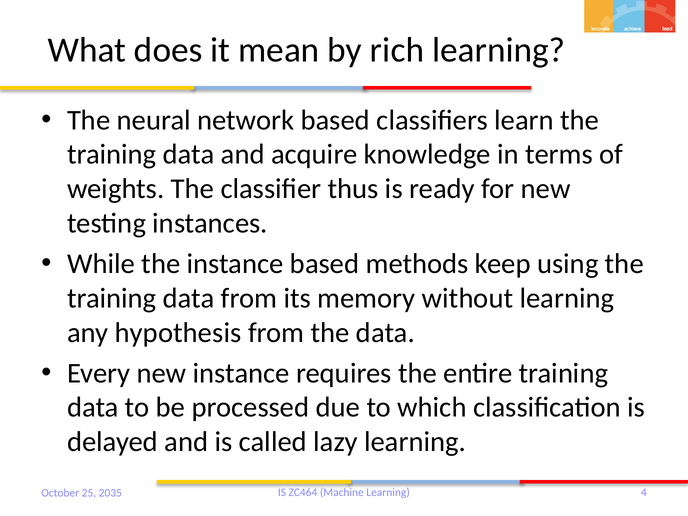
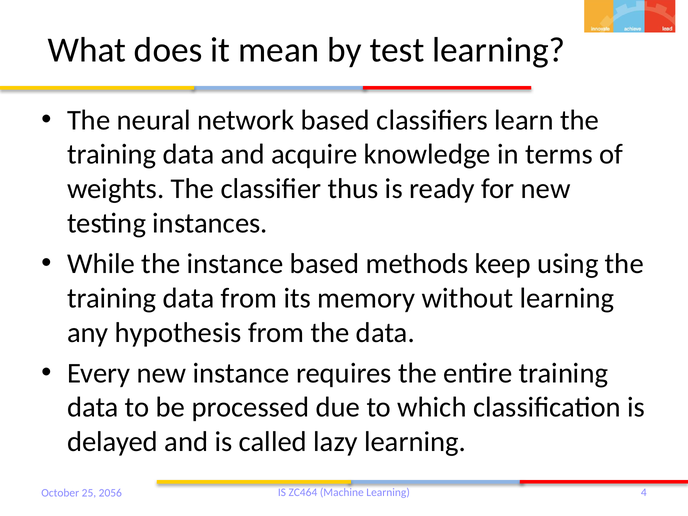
rich: rich -> test (397, 50)
2035: 2035 -> 2056 (110, 493)
